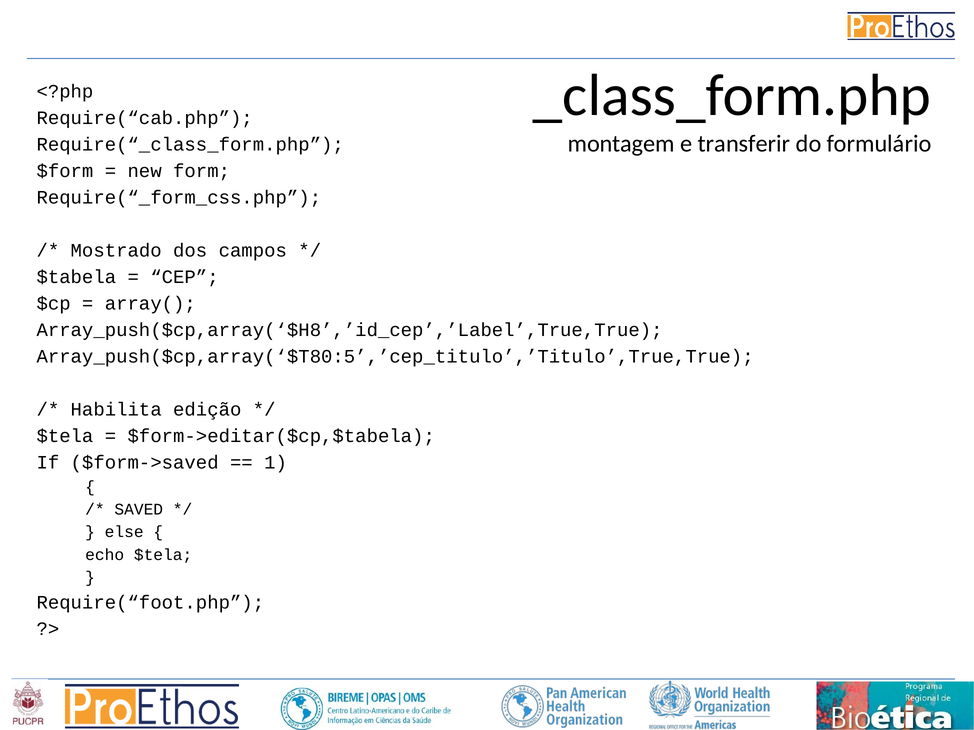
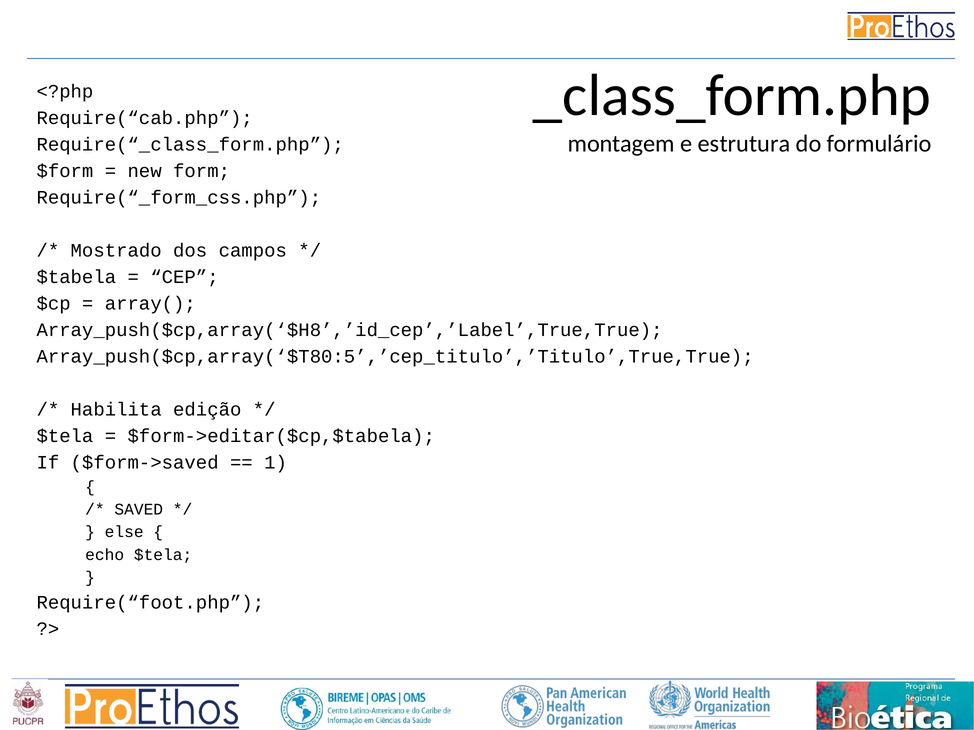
transferir: transferir -> estrutura (744, 144)
